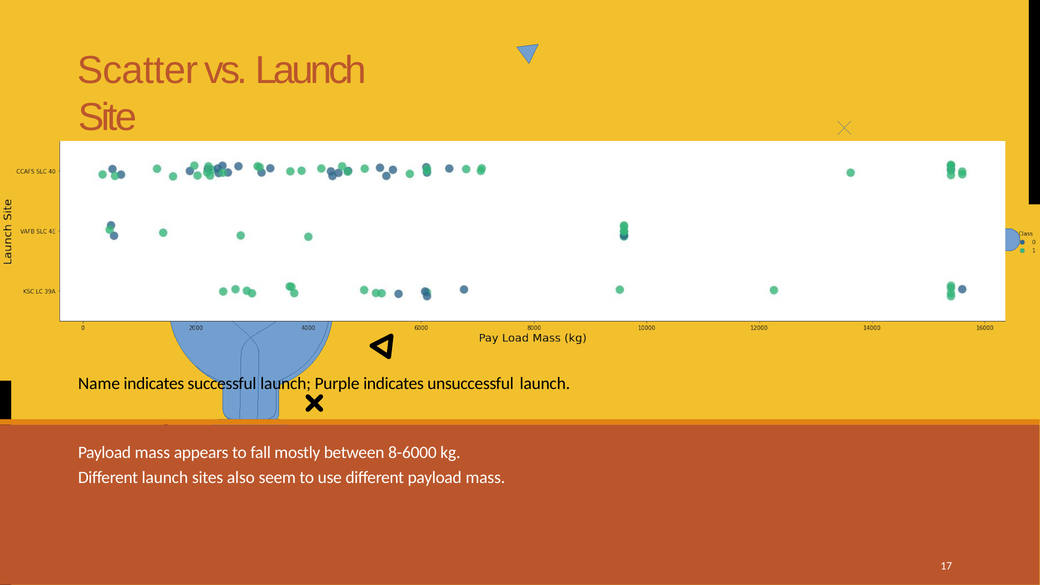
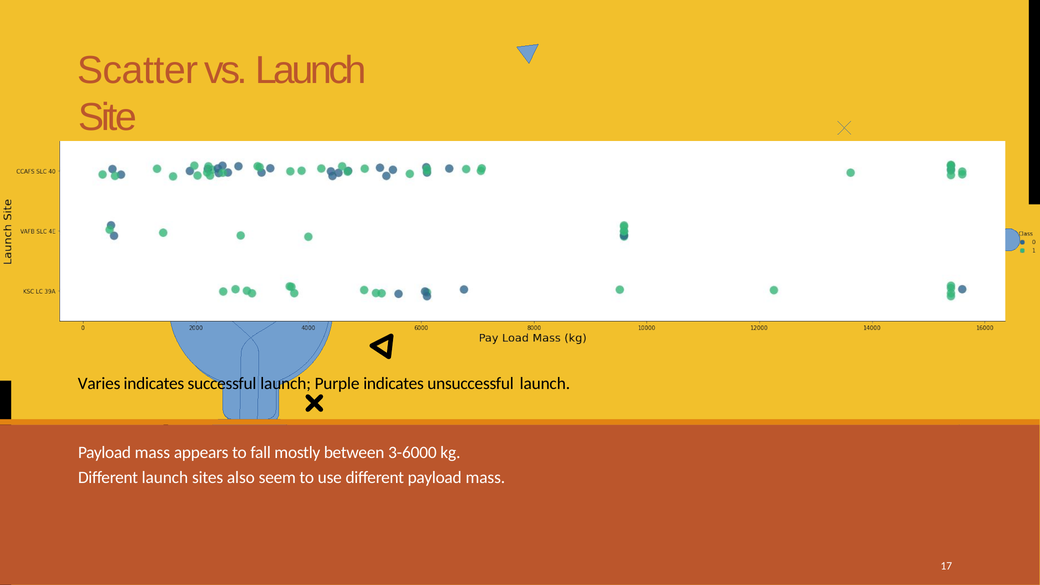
Name: Name -> Varies (99, 383)
8-6000: 8-6000 -> 3-6000 (412, 452)
